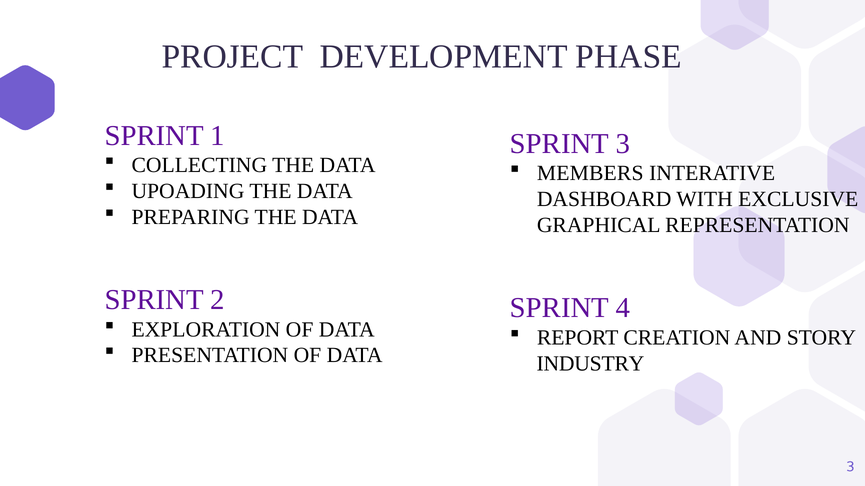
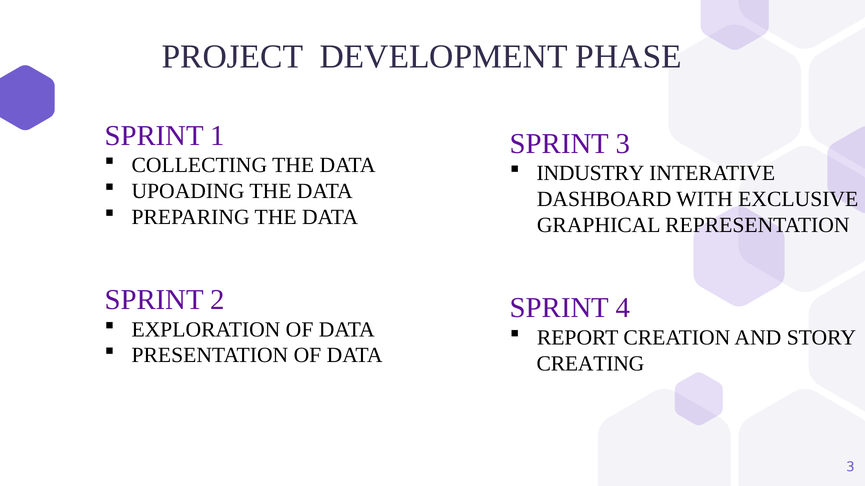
MEMBERS: MEMBERS -> INDUSTRY (590, 174)
INDUSTRY: INDUSTRY -> CREATING (590, 364)
